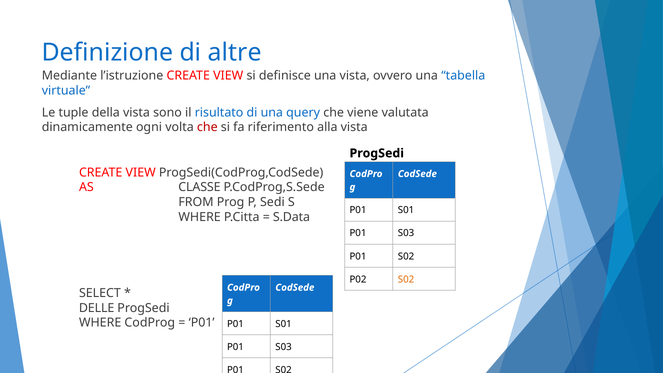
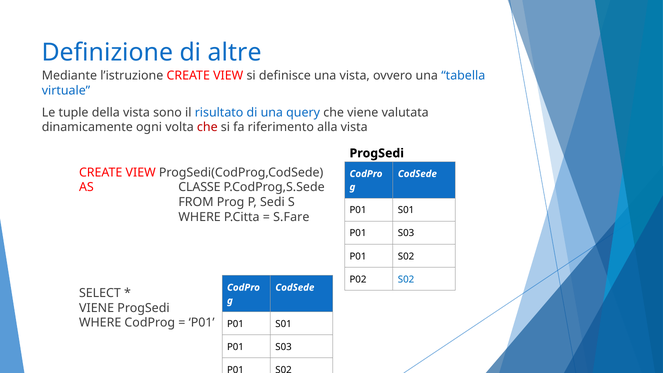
S.Data: S.Data -> S.Fare (291, 217)
S02 colour: orange -> blue (406, 279)
DELLE: DELLE -> VIENE (97, 308)
